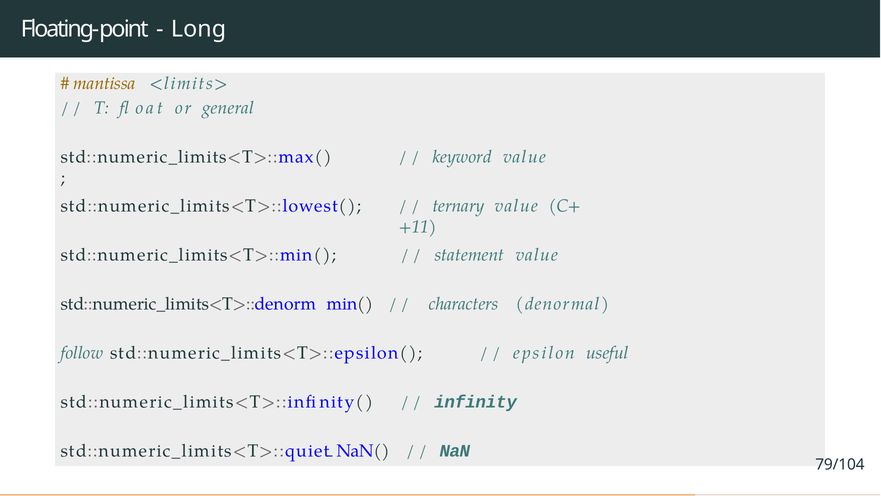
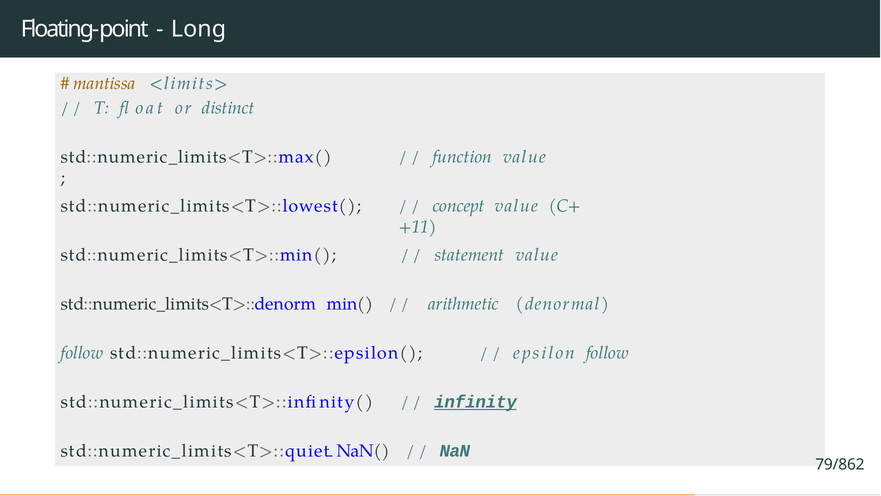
general: general -> distinct (228, 108)
keyword: keyword -> function (462, 157)
ternary: ternary -> concept (459, 206)
characters: characters -> arithmetic (464, 304)
epsilon useful: useful -> follow (607, 353)
infinity underline: none -> present (476, 402)
79/104: 79/104 -> 79/862 (840, 465)
